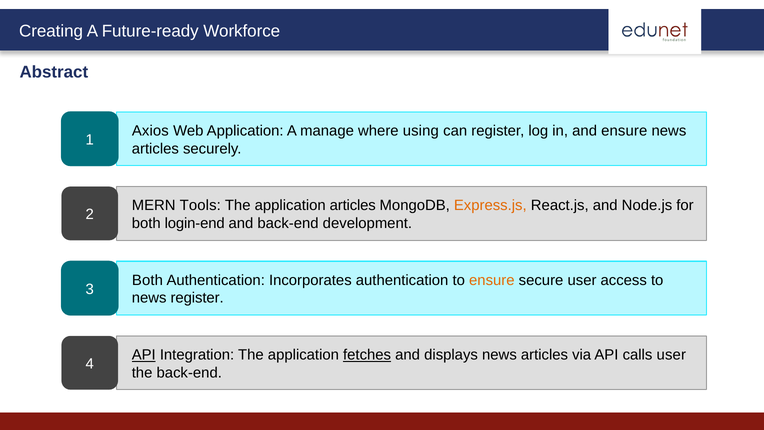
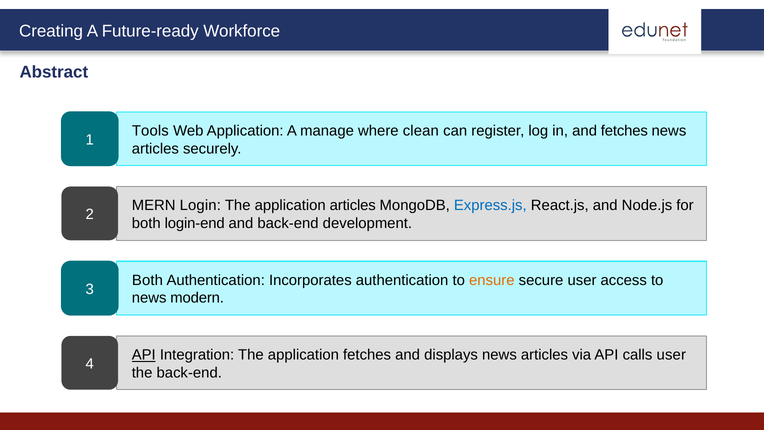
Axios: Axios -> Tools (150, 131)
using: using -> clean (421, 131)
and ensure: ensure -> fetches (624, 131)
Tools: Tools -> Login (200, 205)
Express.js colour: orange -> blue (490, 205)
news register: register -> modern (197, 298)
fetches underline: present -> none (367, 355)
